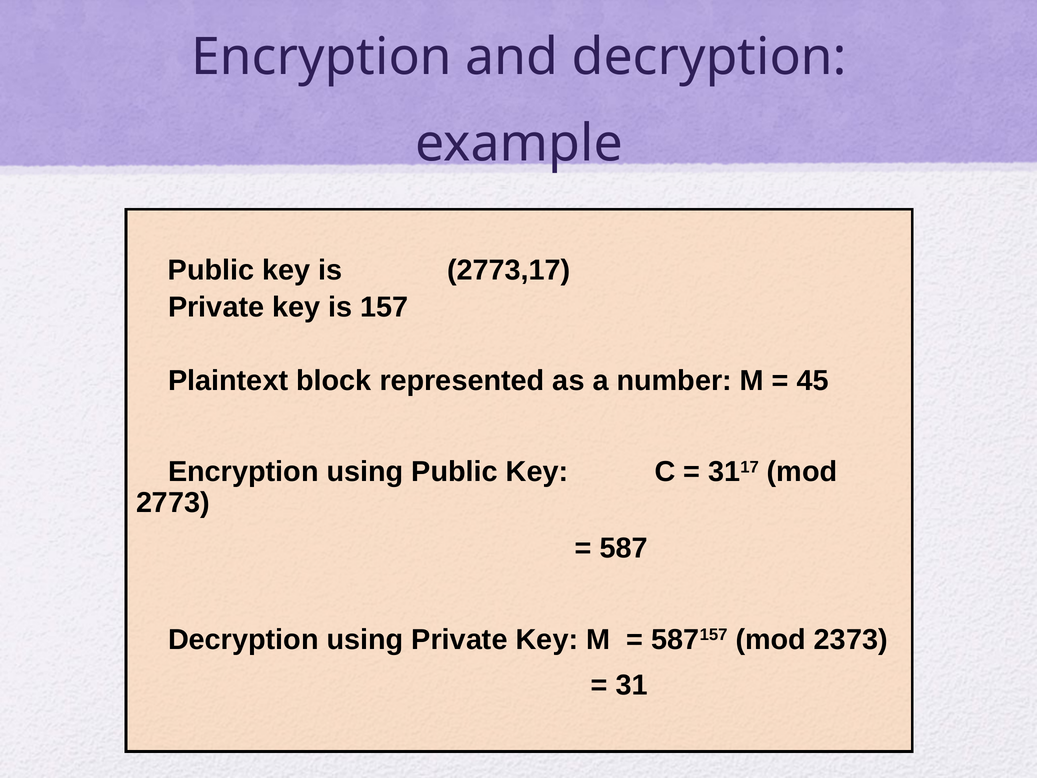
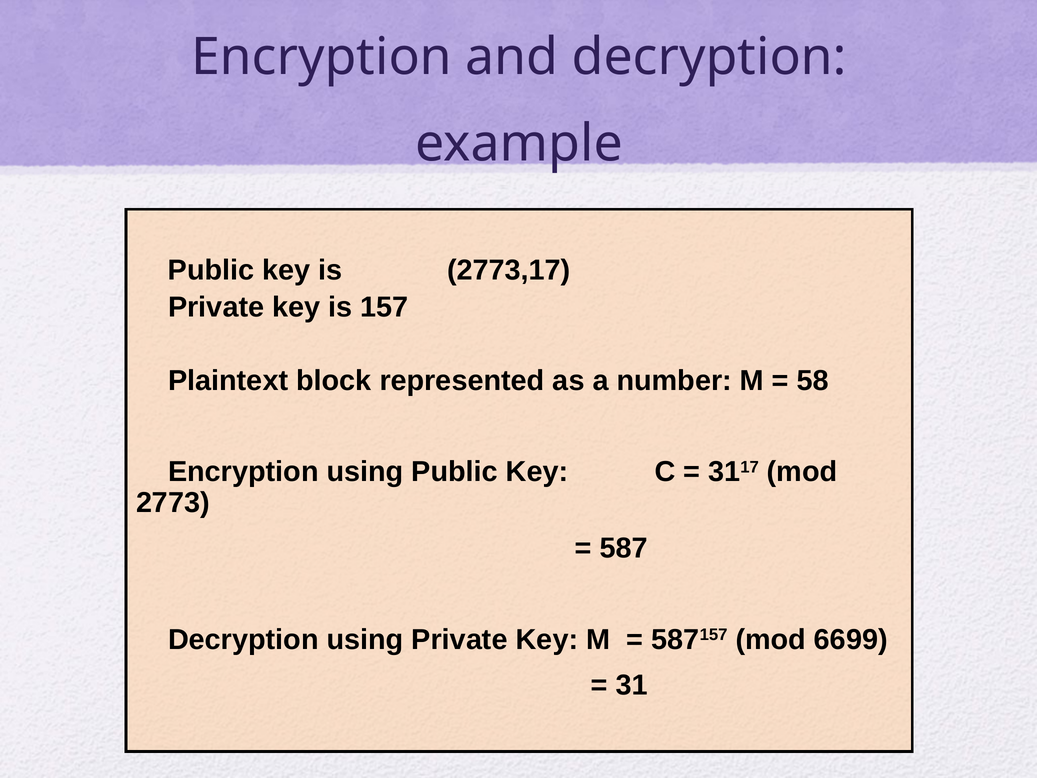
45: 45 -> 58 (813, 381)
2373: 2373 -> 6699 (851, 639)
